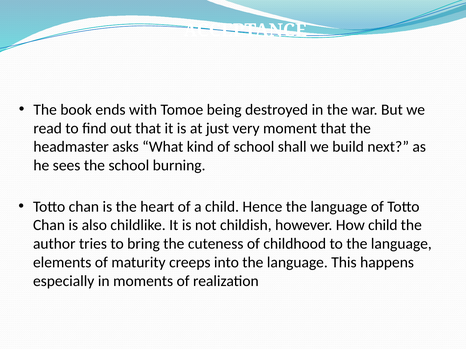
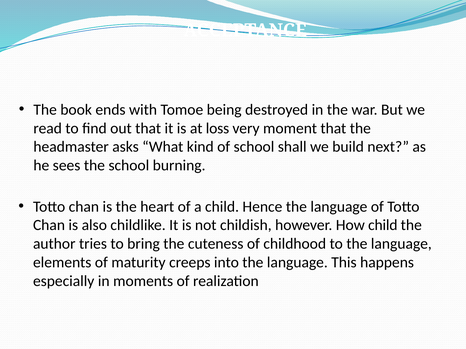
just: just -> loss (218, 128)
